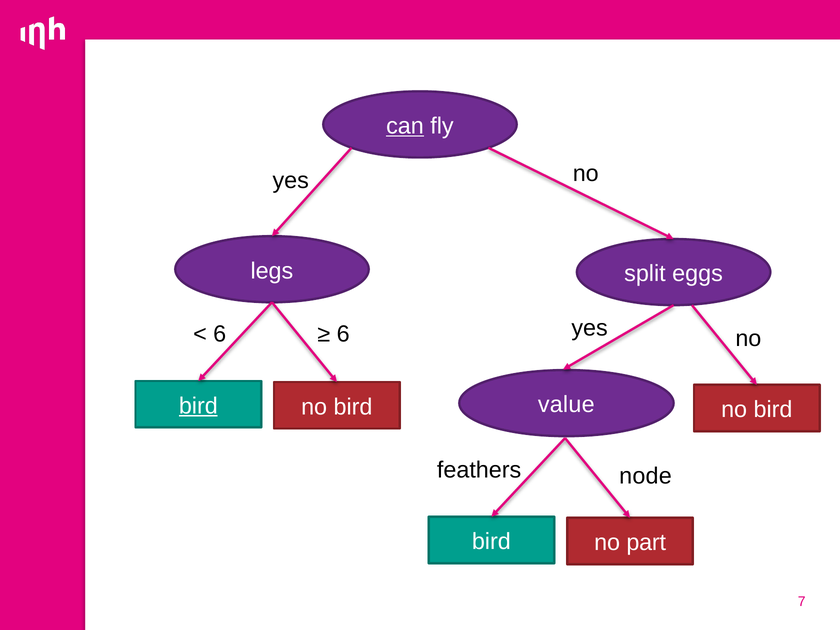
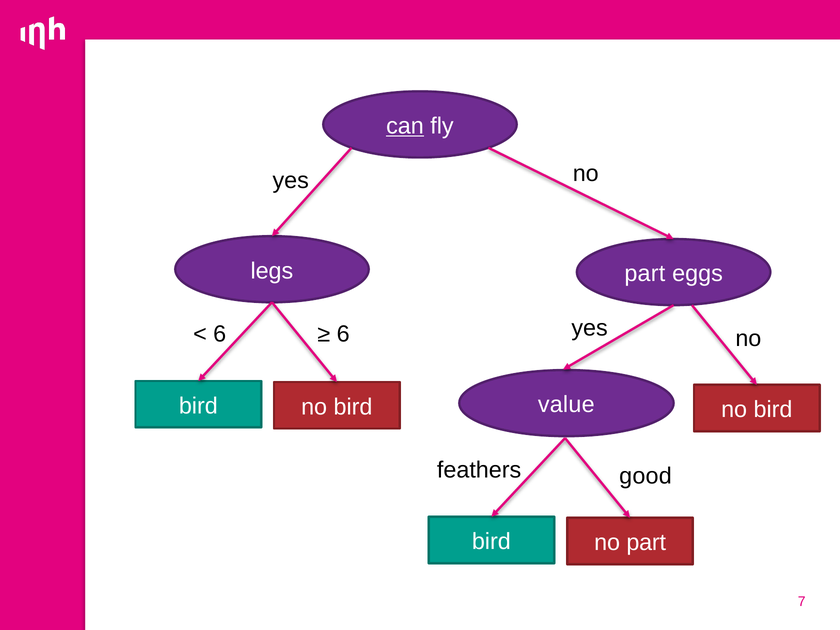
legs split: split -> part (645, 274)
bird underline: present -> none (198, 406)
node: node -> good (645, 476)
